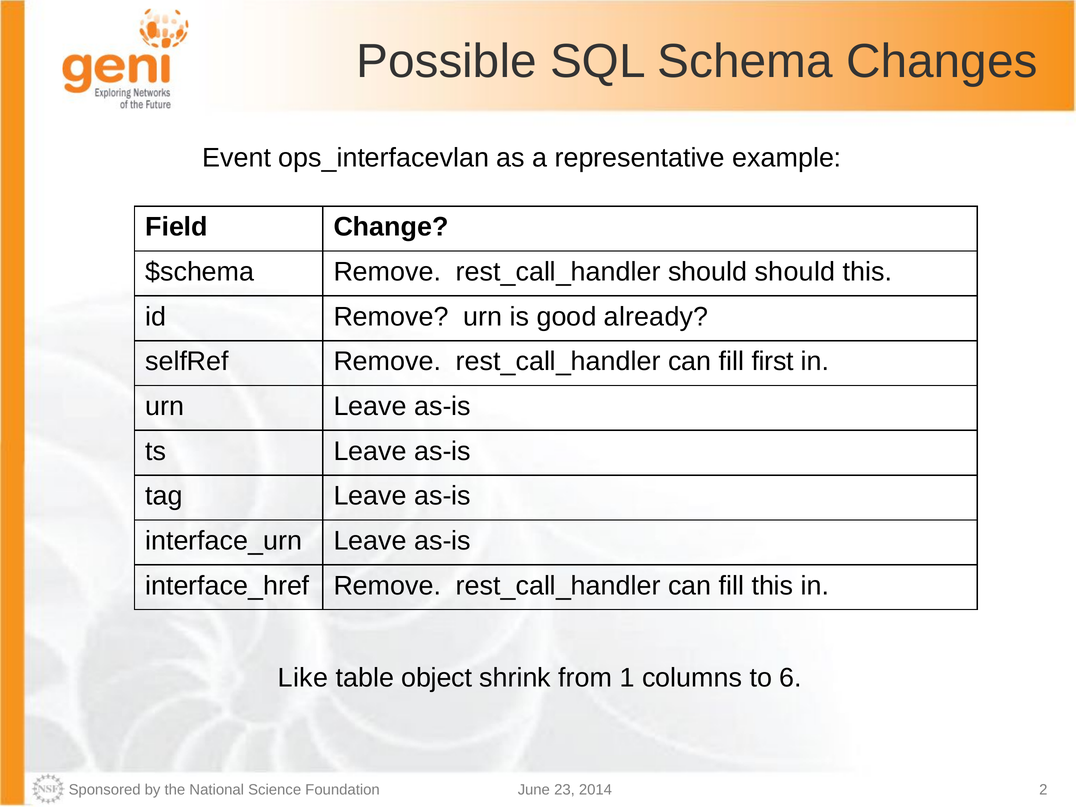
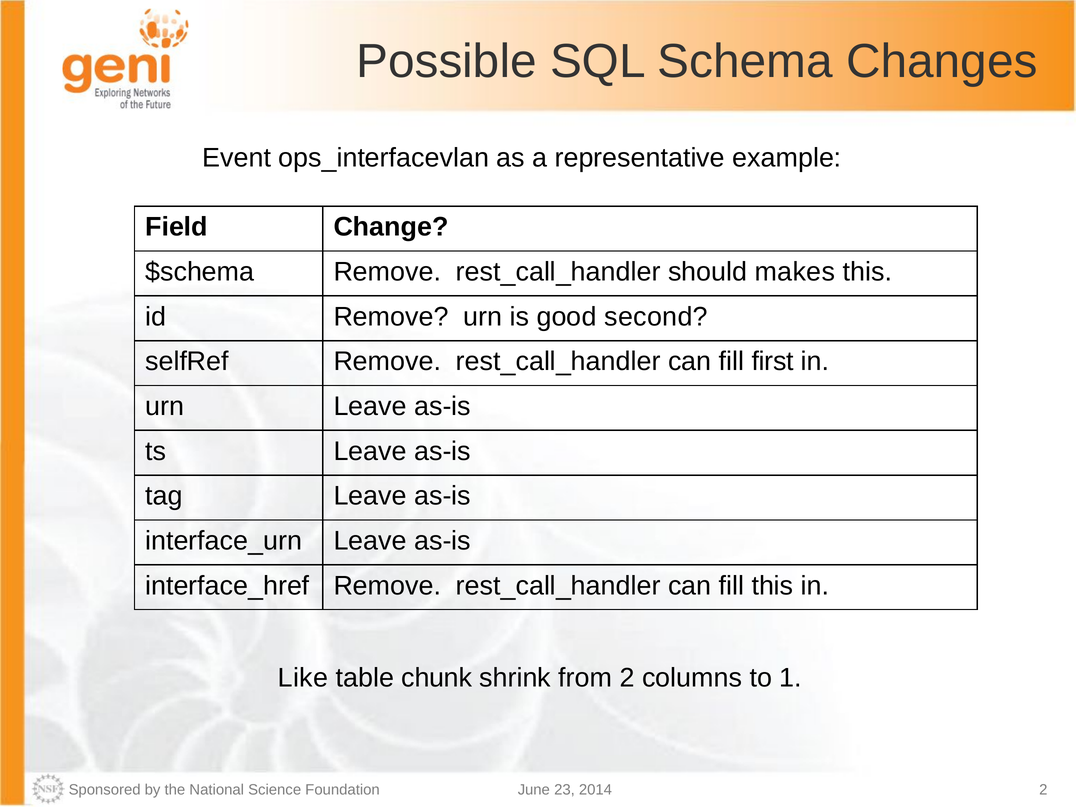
should should: should -> makes (795, 272)
already: already -> second (656, 317)
object: object -> chunk (437, 678)
from 1: 1 -> 2 (627, 678)
6: 6 -> 1 (791, 678)
